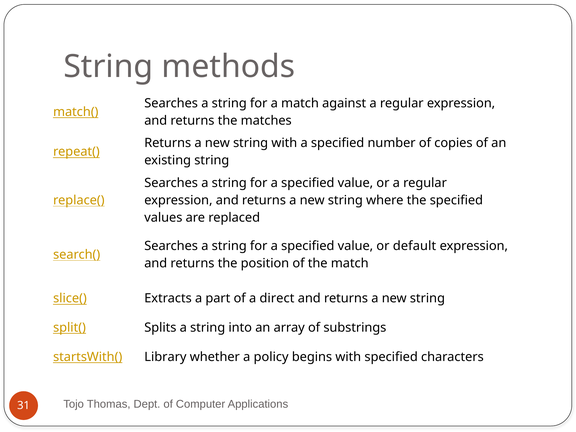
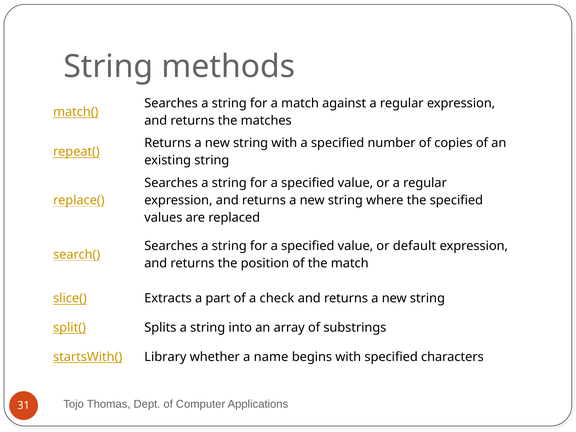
direct: direct -> check (277, 298)
policy: policy -> name (271, 357)
